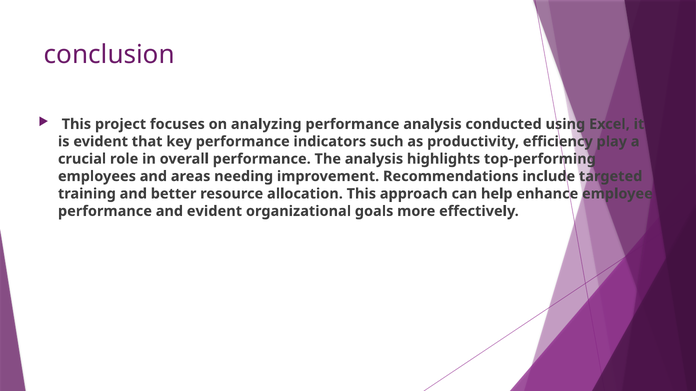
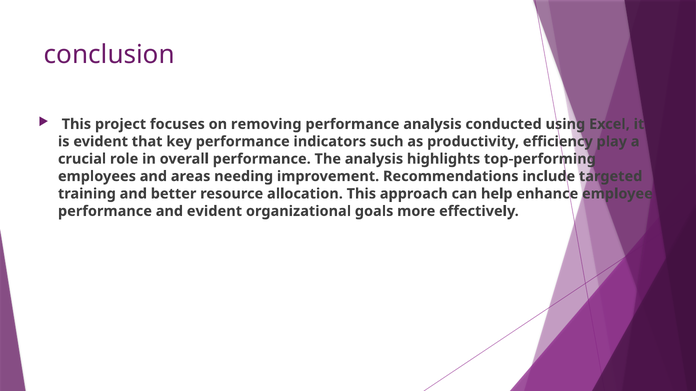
analyzing: analyzing -> removing (266, 124)
